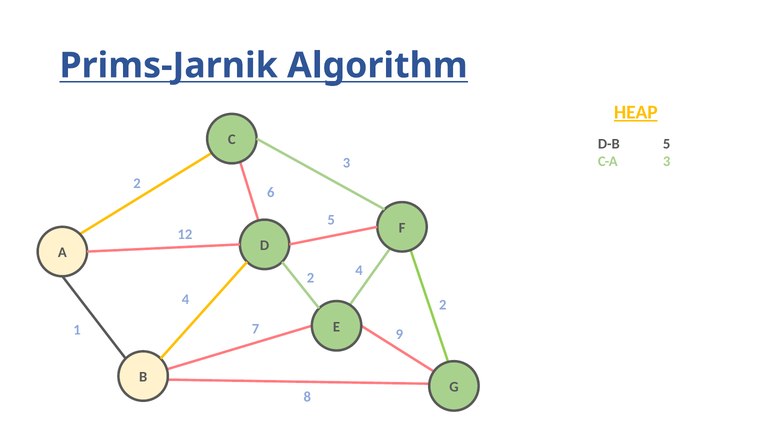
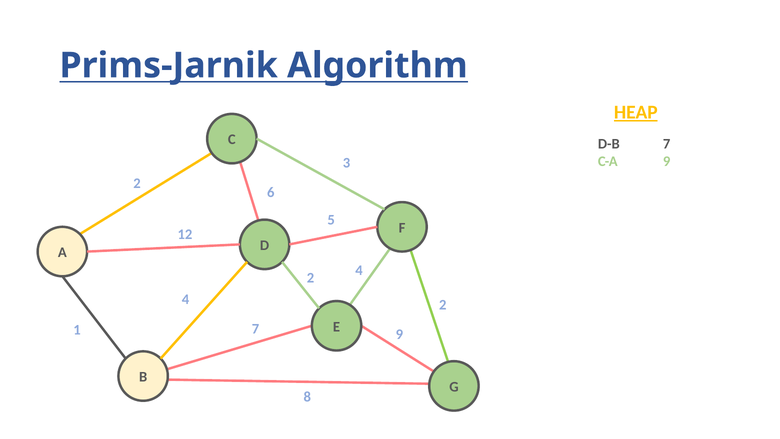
D-B 5: 5 -> 7 (667, 144)
C-A 3: 3 -> 9 (667, 161)
